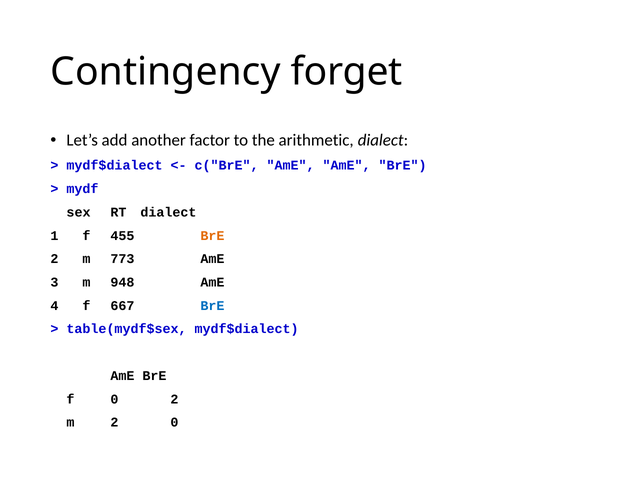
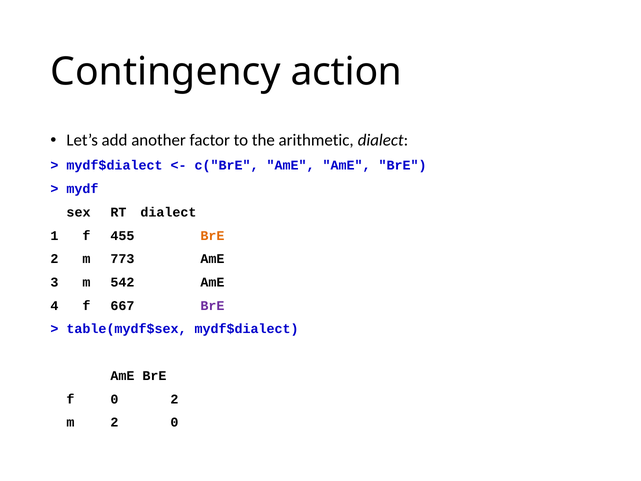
forget: forget -> action (347, 72)
948: 948 -> 542 (122, 282)
BrE colour: blue -> purple (212, 306)
